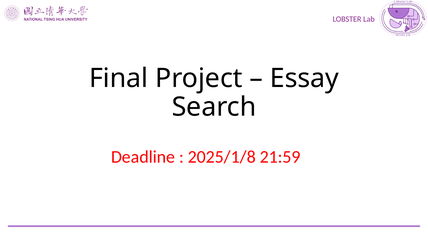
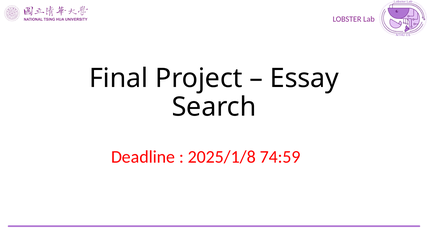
21:59: 21:59 -> 74:59 (280, 157)
